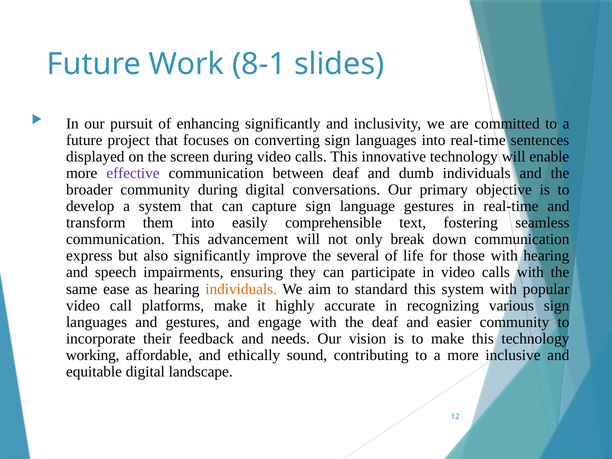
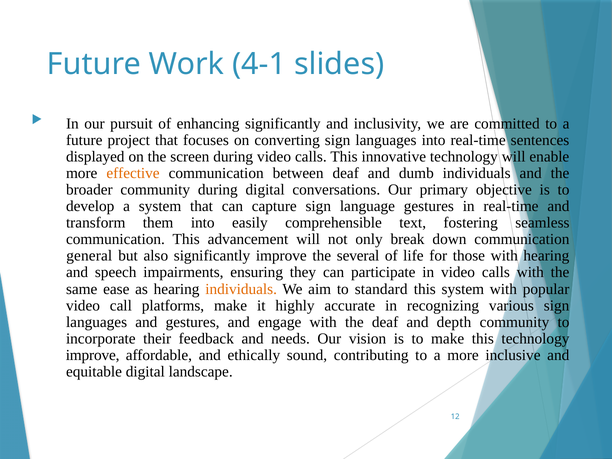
8-1: 8-1 -> 4-1 (259, 64)
effective colour: purple -> orange (133, 173)
express: express -> general (89, 256)
easier: easier -> depth (454, 322)
working: working -> improve (93, 355)
